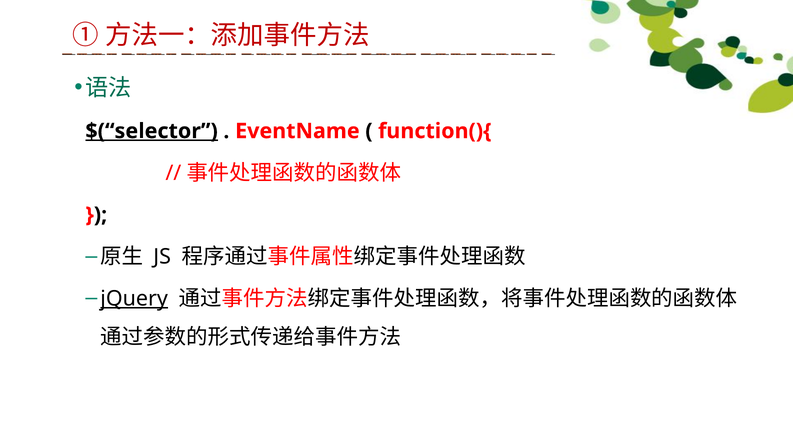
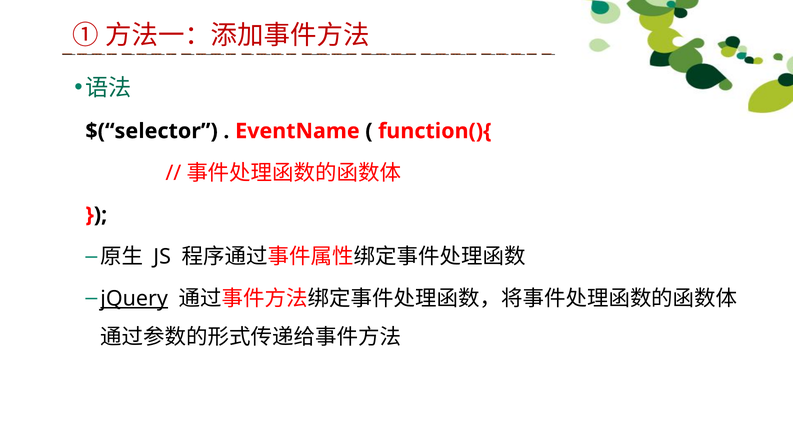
$(“selector underline: present -> none (152, 131)
